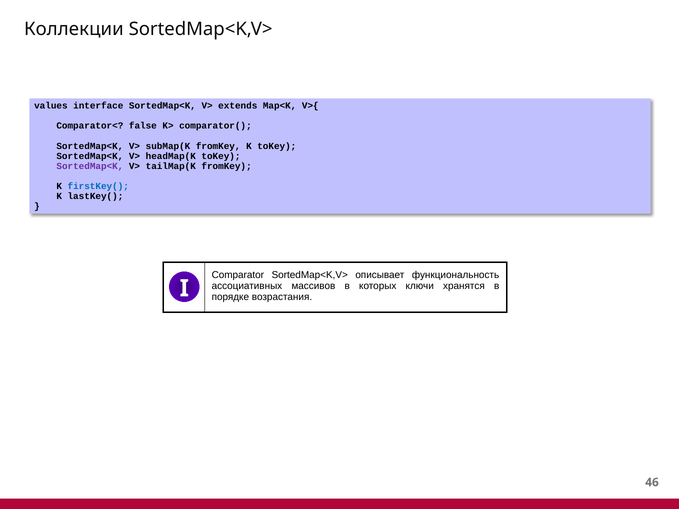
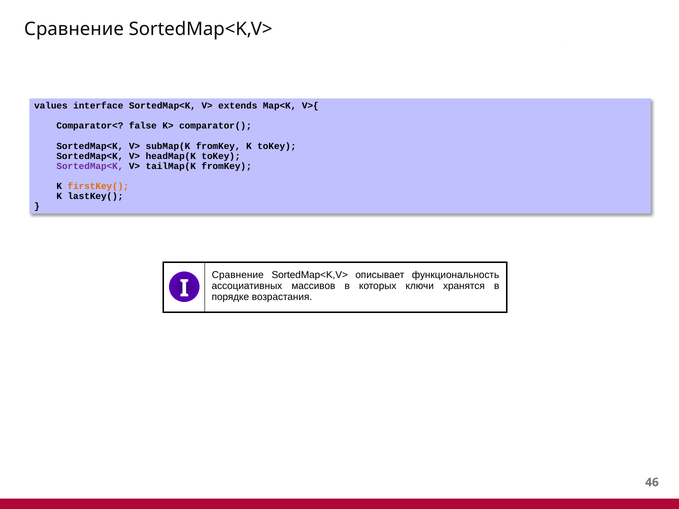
Коллекции: Коллекции -> Сравнение (74, 29)
firstKey( colour: blue -> orange (98, 186)
Comparator: Comparator -> Сравнение (238, 275)
